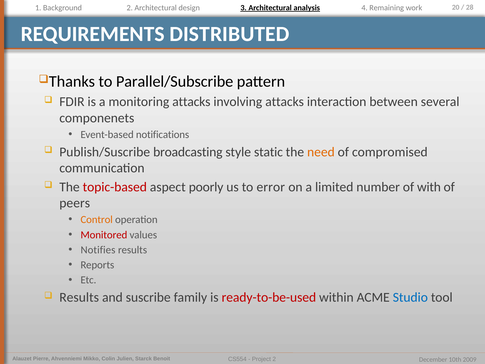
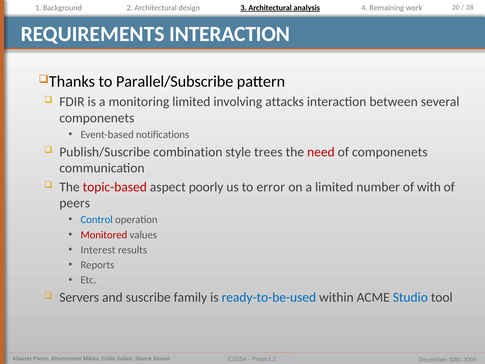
REQUIREMENTS DISTRIBUTED: DISTRIBUTED -> INTERACTION (230, 34)
monitoring attacks: attacks -> limited (191, 102)
broadcasting: broadcasting -> combination (188, 152)
static: static -> trees (268, 152)
need colour: orange -> red (321, 152)
of compromised: compromised -> componenets (390, 152)
Control colour: orange -> blue (97, 220)
Notifies: Notifies -> Interest (98, 250)
Results: Results -> Servers (79, 297)
ready-to-be-used colour: red -> blue (269, 297)
